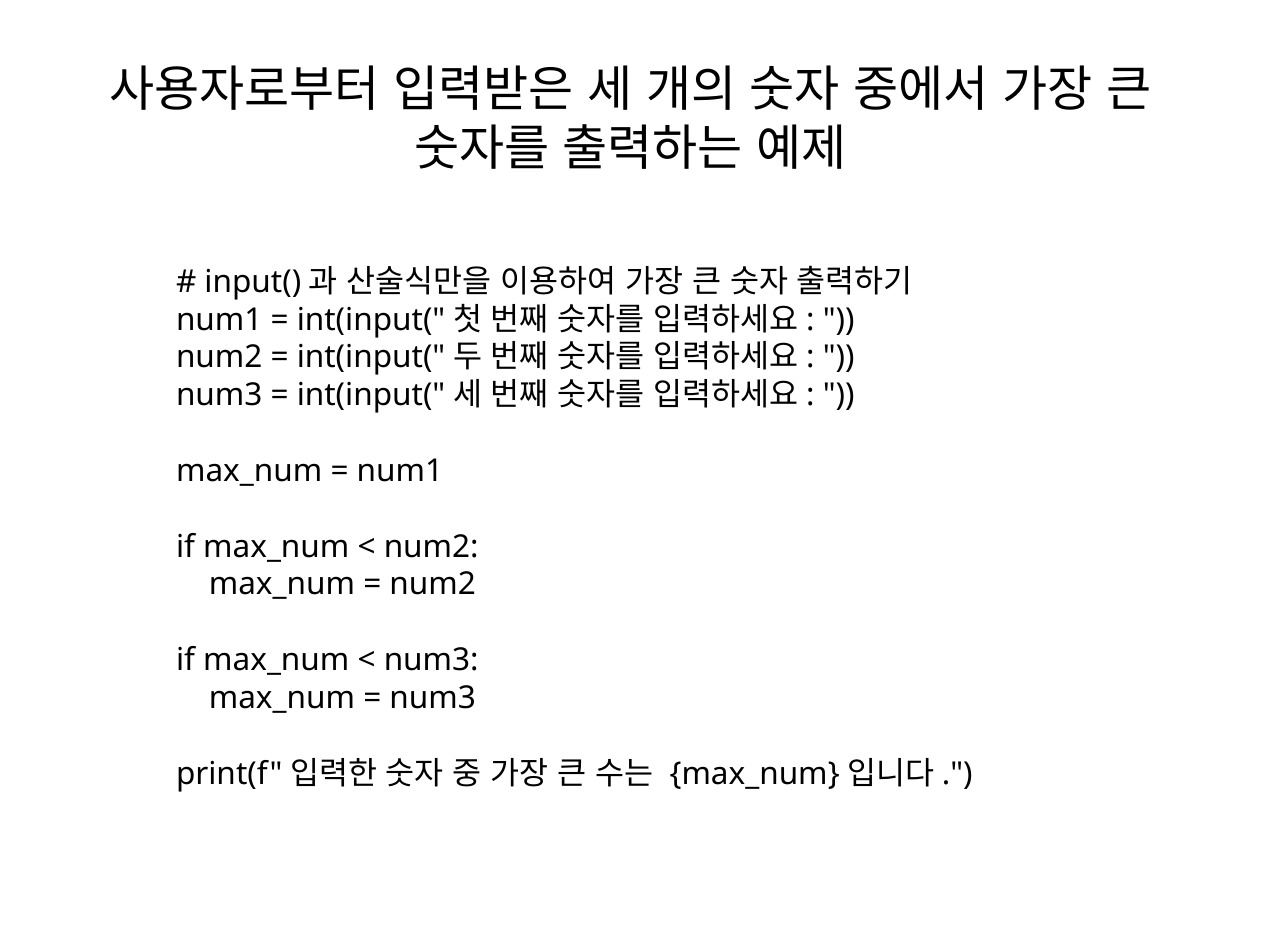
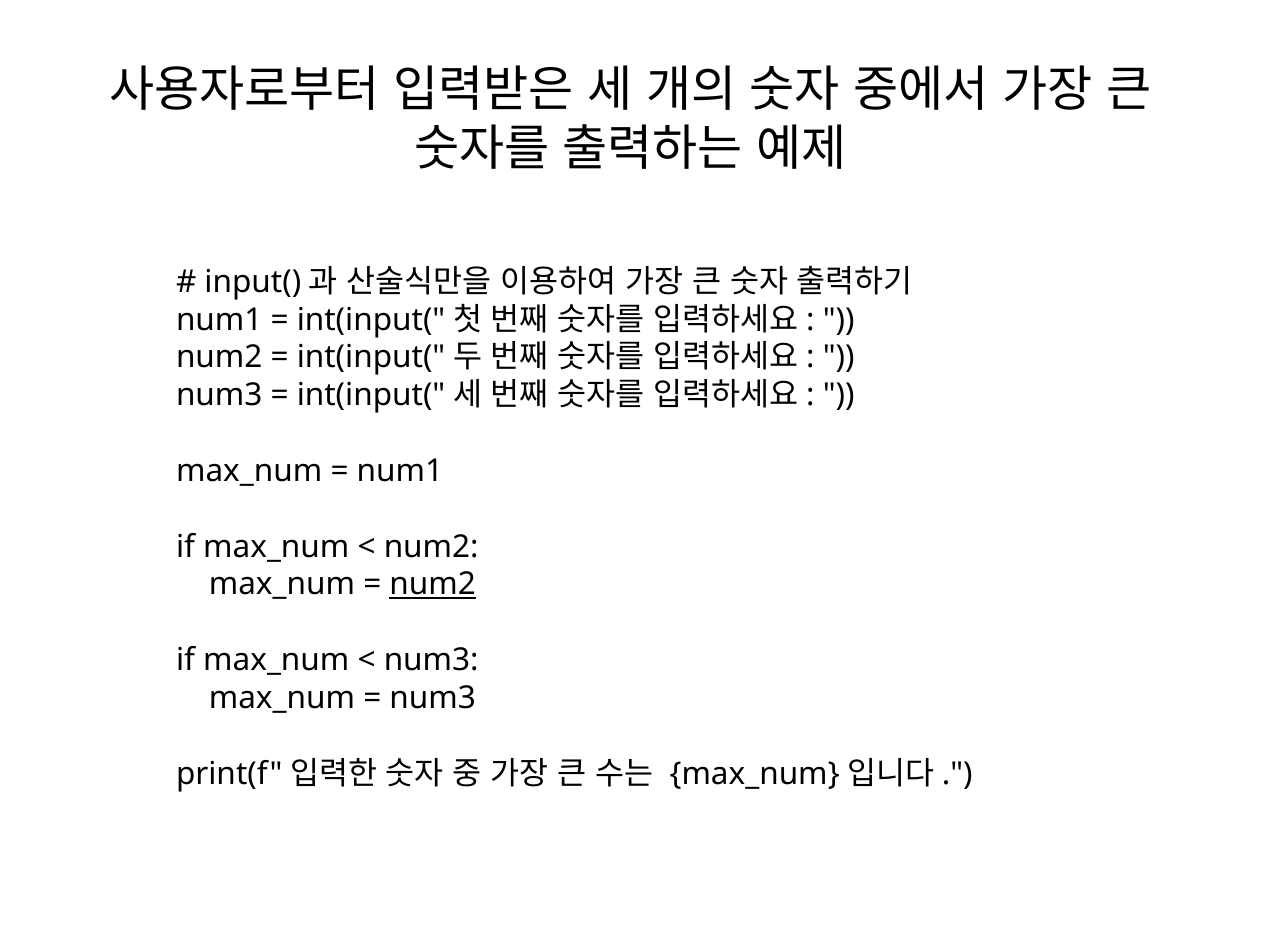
num2 underline: none -> present (433, 584)
